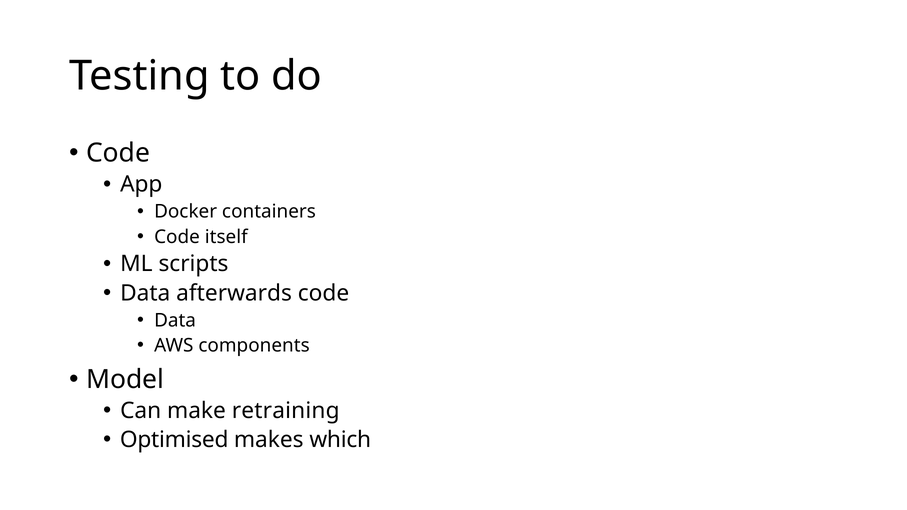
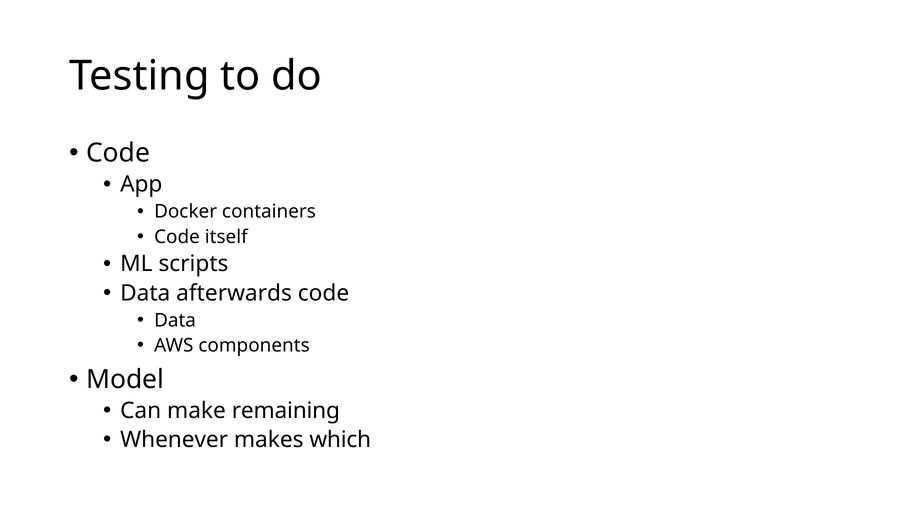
retraining: retraining -> remaining (286, 411)
Optimised: Optimised -> Whenever (174, 440)
